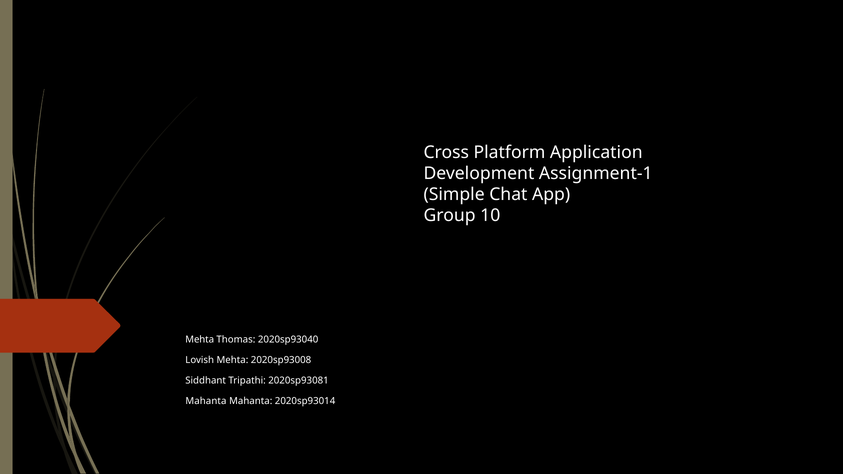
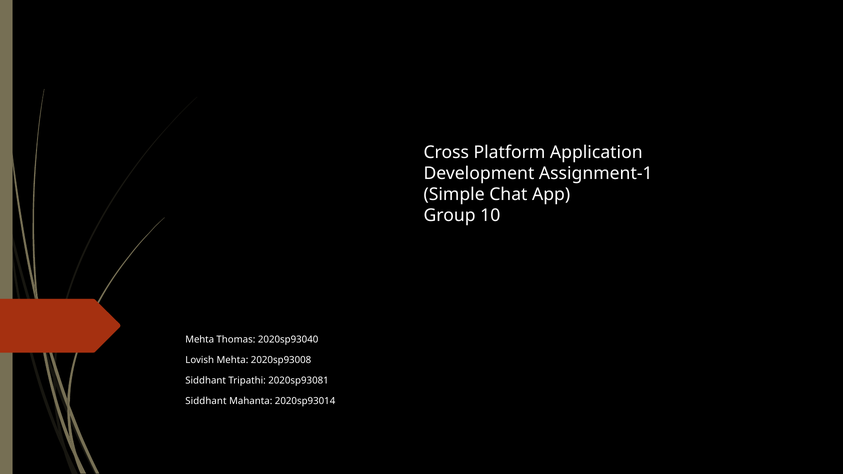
Mahanta: Mahanta -> Siddhant (206, 401)
